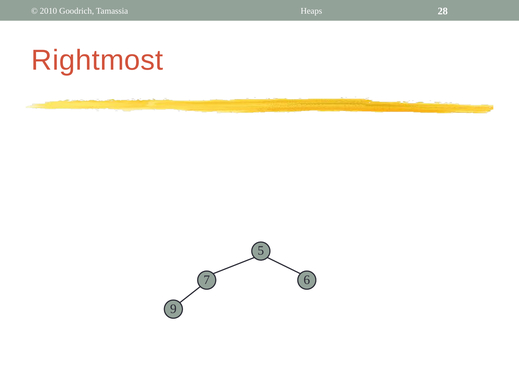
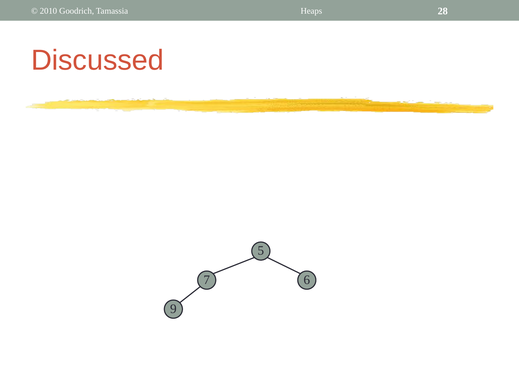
Rightmost: Rightmost -> Discussed (97, 60)
